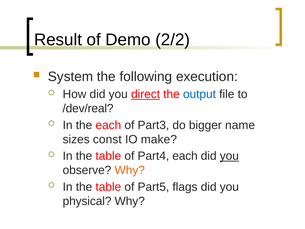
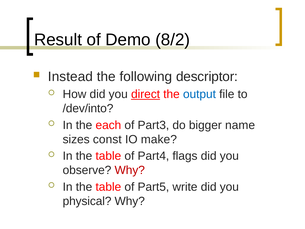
2/2: 2/2 -> 8/2 (173, 40)
System: System -> Instead (70, 77)
execution: execution -> descriptor (207, 77)
/dev/real: /dev/real -> /dev/into (88, 108)
Part4 each: each -> flags (185, 156)
you underline: present -> none (229, 156)
Why colour: orange -> red (130, 170)
flags: flags -> write (185, 187)
